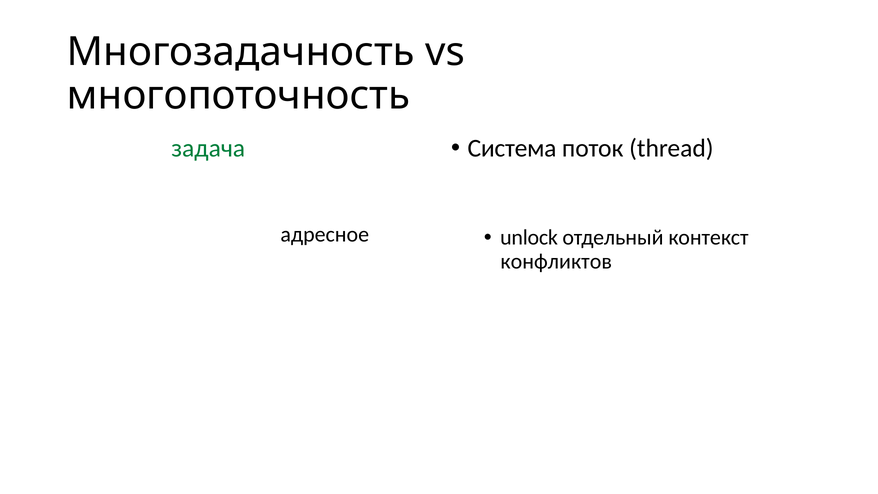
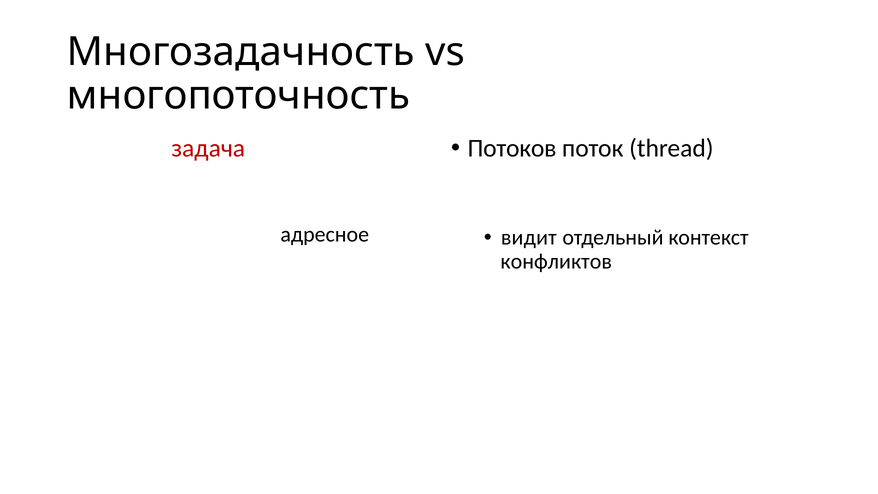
задача colour: green -> red (208, 148)
Система: Система -> Потоков (512, 148)
unlock: unlock -> видит (529, 238)
